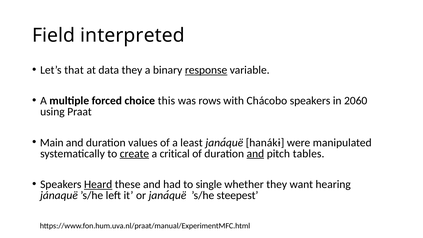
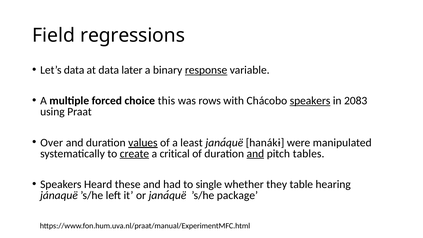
interpreted: interpreted -> regressions (133, 36)
Let’s that: that -> data (74, 70)
data they: they -> later (132, 70)
speakers underline: none -> present (310, 101)
2060: 2060 -> 2083 (356, 101)
Main: Main -> Over (52, 143)
values underline: none -> present (143, 143)
Heard underline: present -> none (98, 184)
want: want -> table (301, 184)
steepest: steepest -> package (237, 195)
